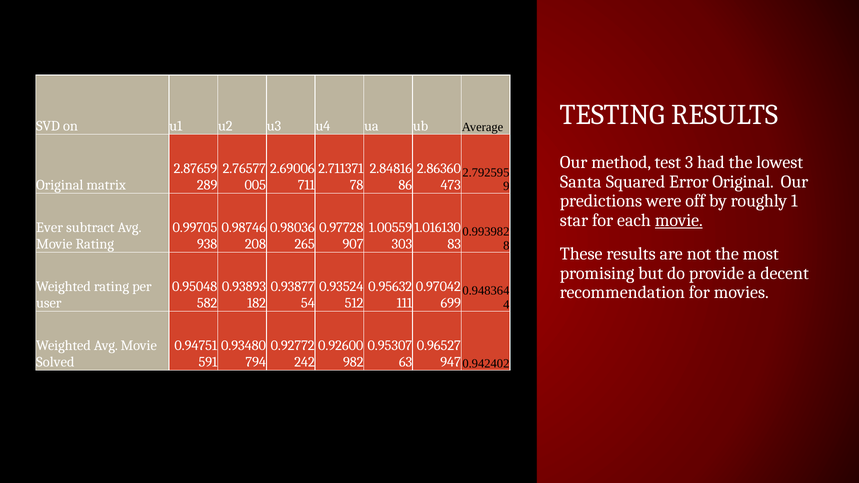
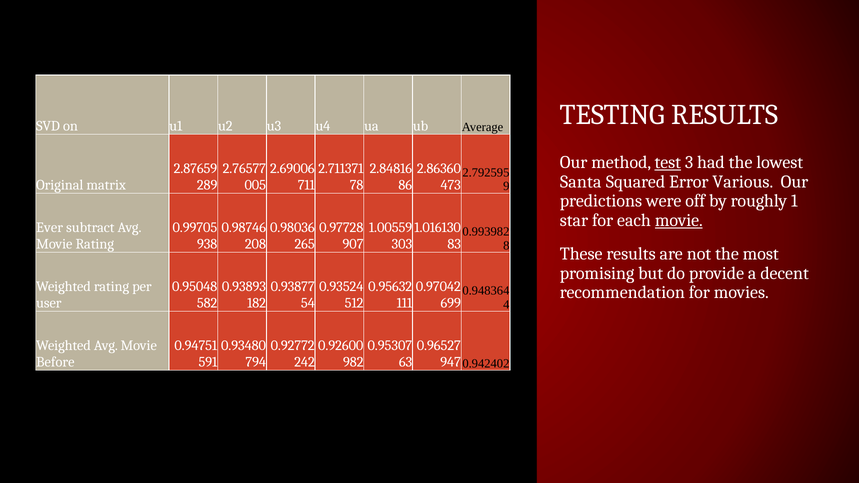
test underline: none -> present (668, 162)
Error Original: Original -> Various (743, 182)
Solved: Solved -> Before (55, 362)
